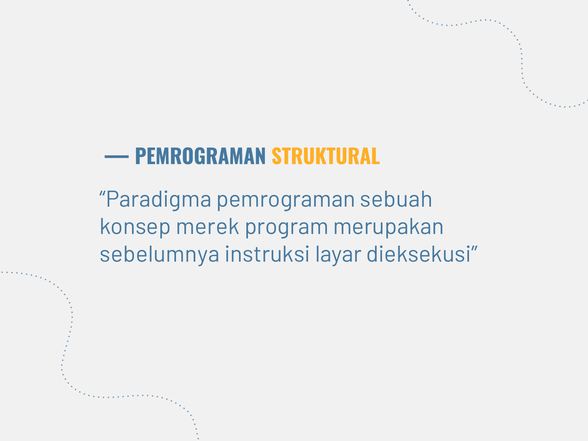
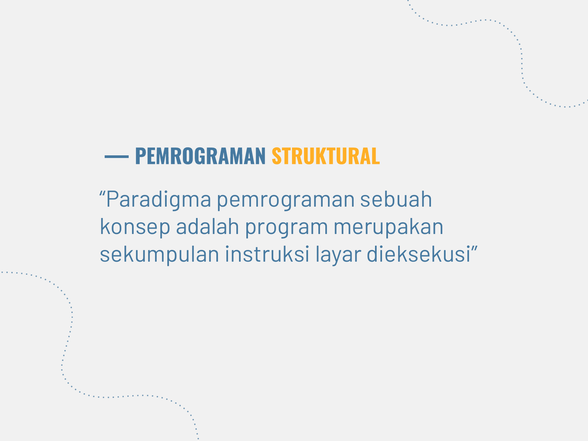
merek: merek -> adalah (208, 227)
sebelumnya: sebelumnya -> sekumpulan (160, 254)
